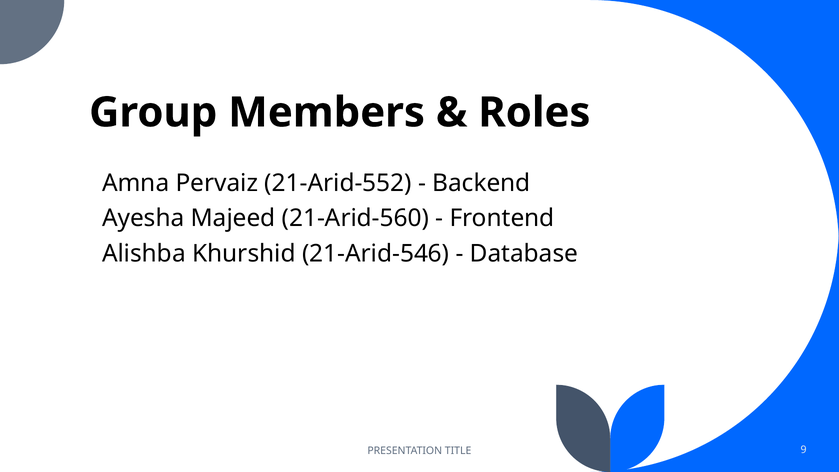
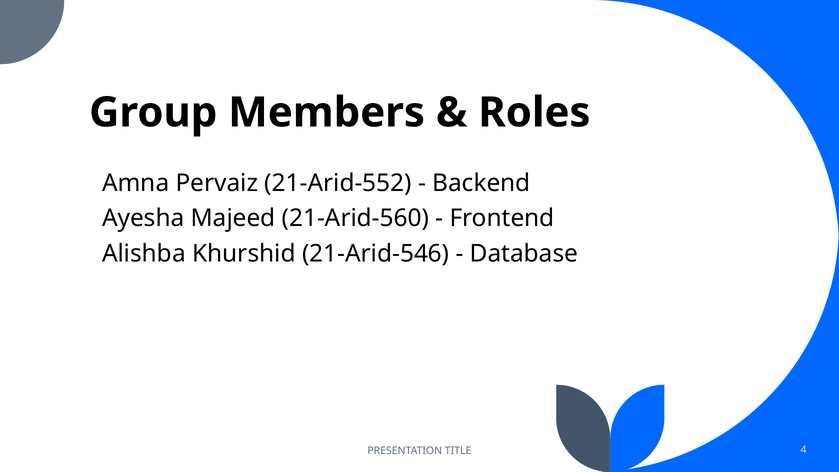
9: 9 -> 4 (804, 450)
